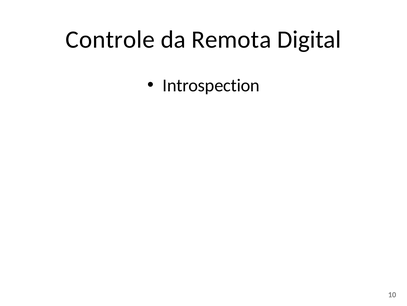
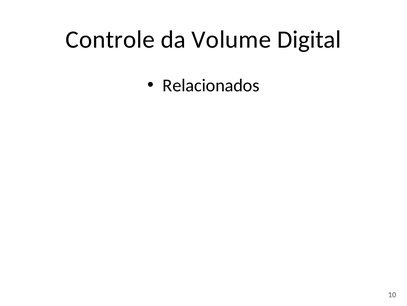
Remota: Remota -> Volume (231, 39)
Introspection: Introspection -> Relacionados (211, 85)
